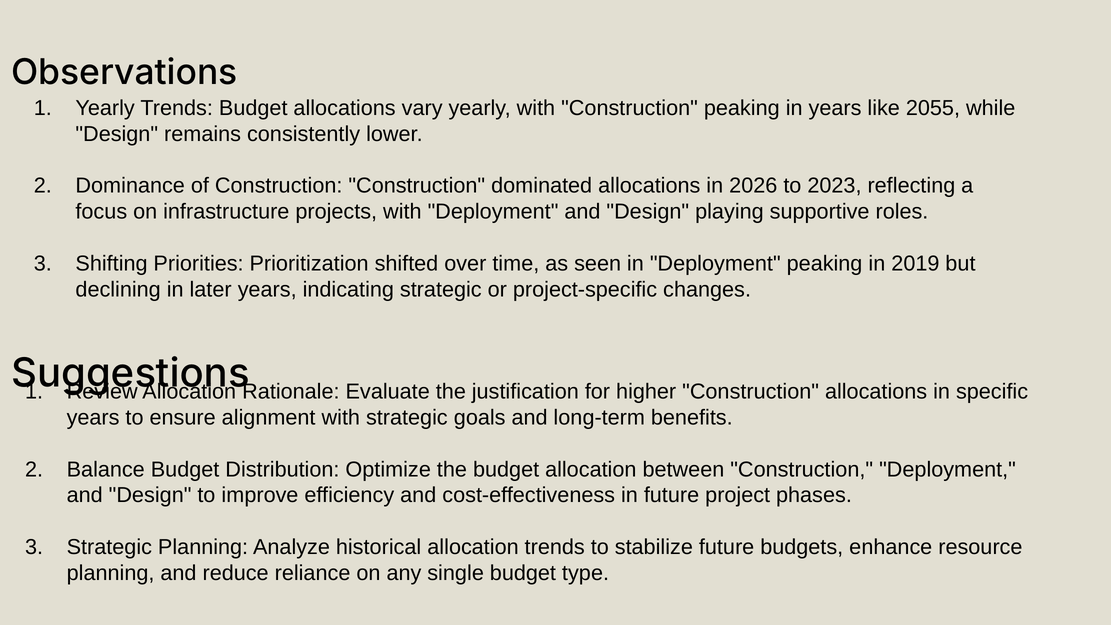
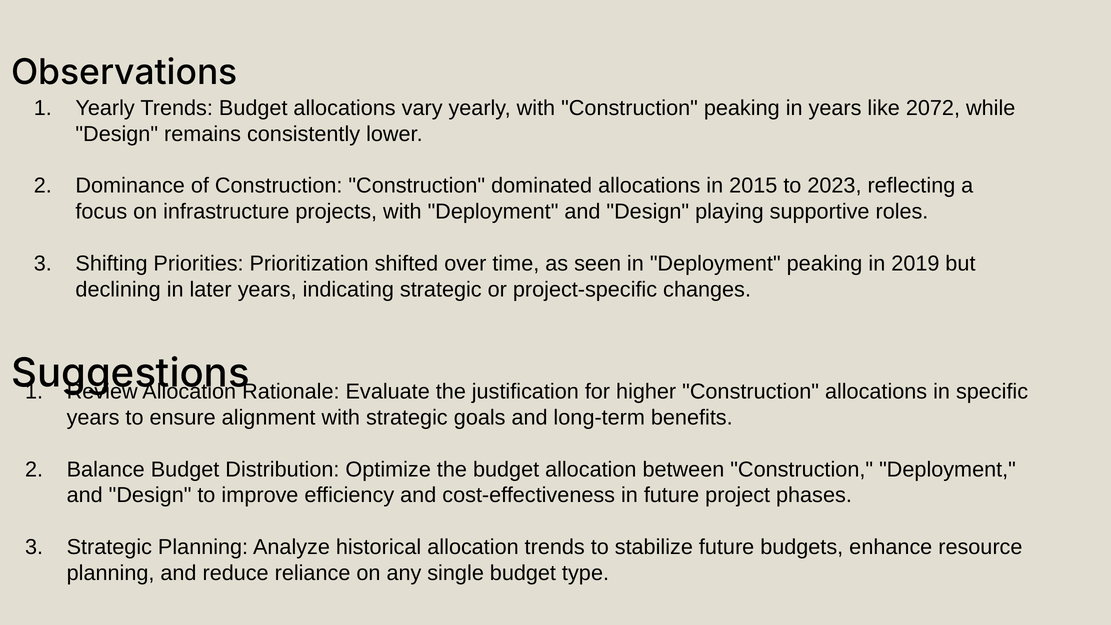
2055: 2055 -> 2072 (933, 108)
2026: 2026 -> 2015 (753, 186)
